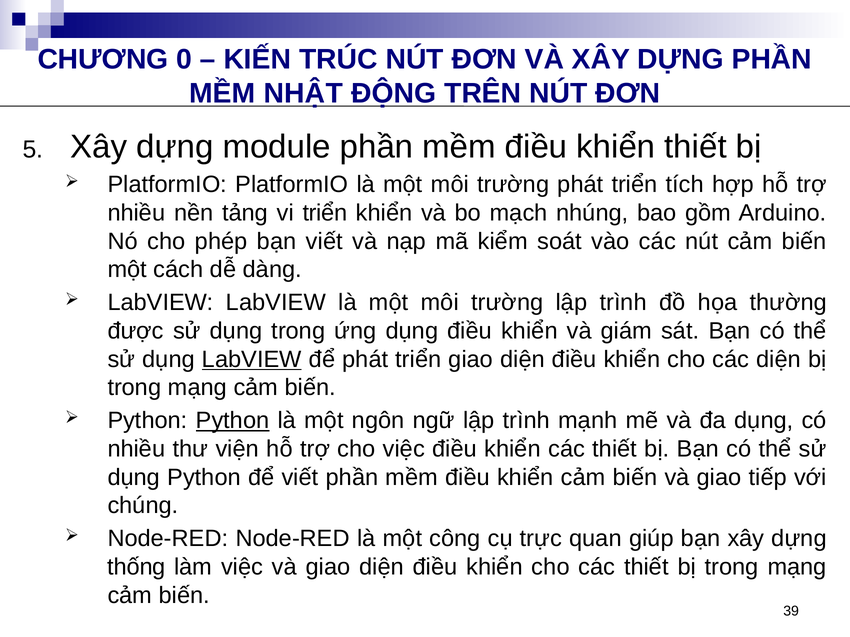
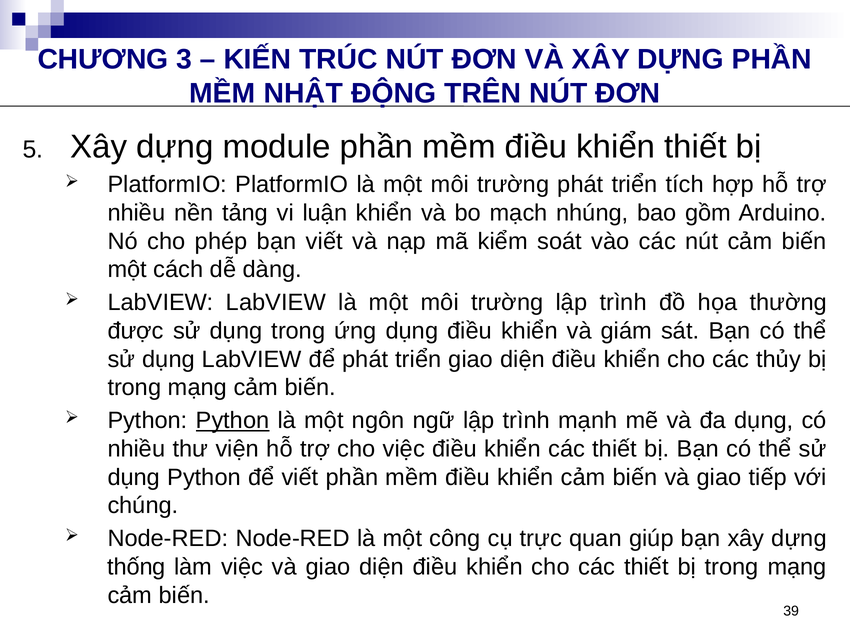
0: 0 -> 3 (184, 59)
vi triển: triển -> luận (325, 213)
LabVIEW underline: present -> none (252, 360)
các diện: diện -> thủy (779, 360)
